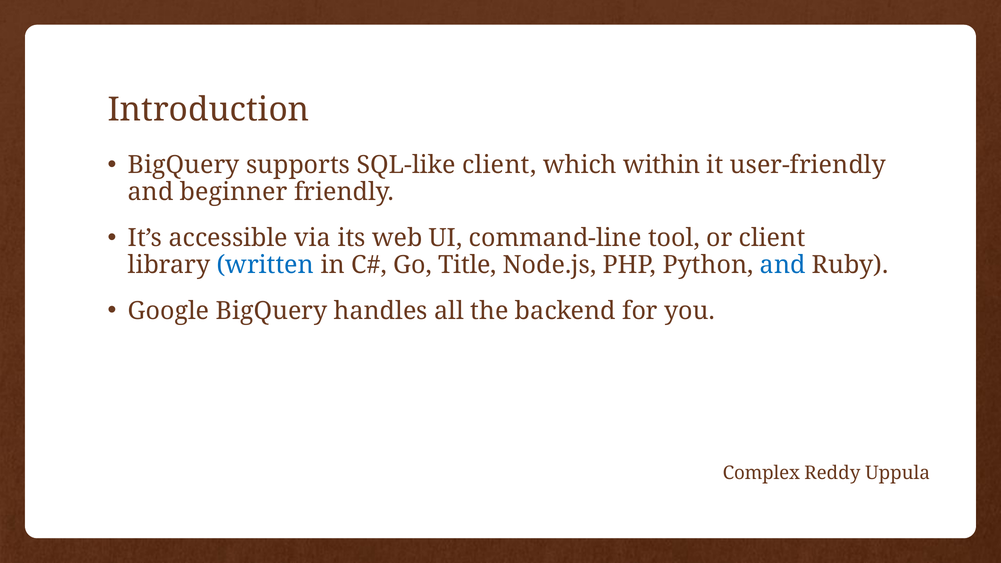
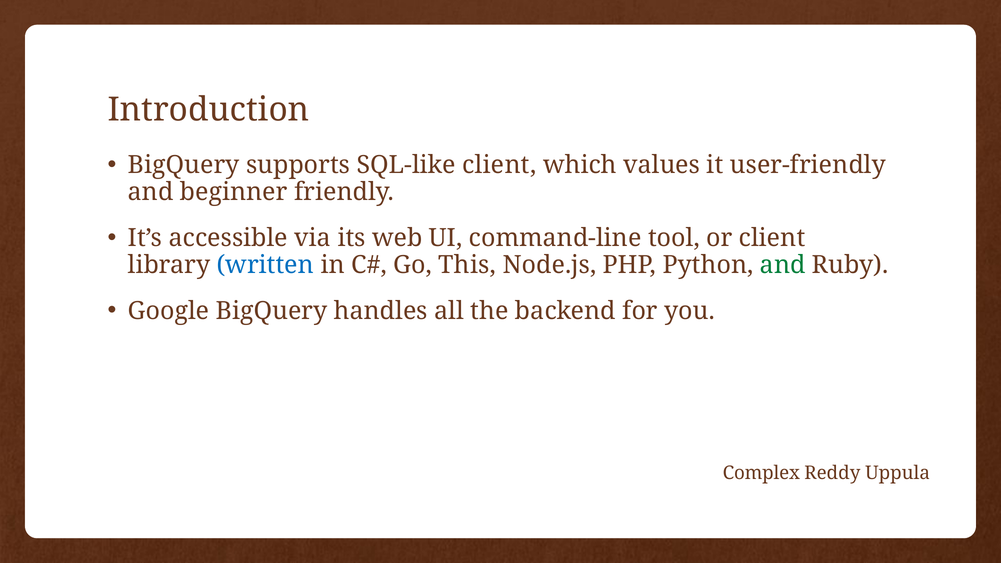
within: within -> values (662, 165)
Title: Title -> This (467, 265)
and colour: blue -> green (783, 265)
